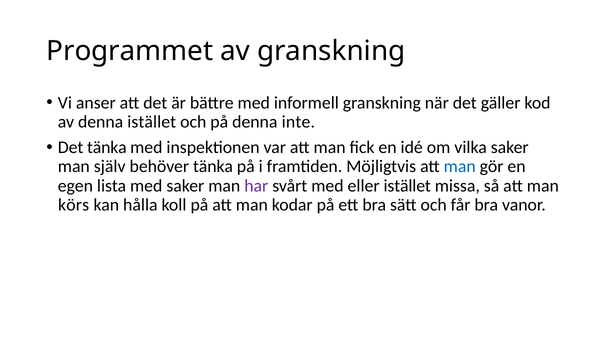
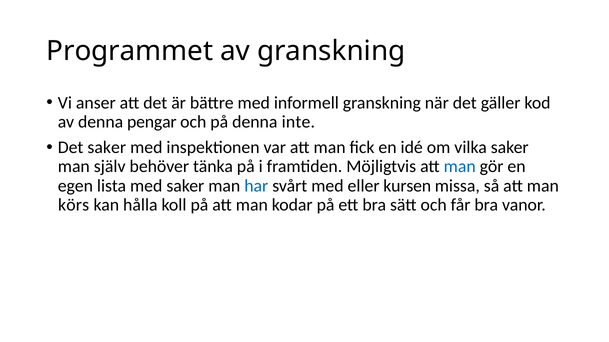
denna istället: istället -> pengar (152, 122)
Det tänka: tänka -> saker (107, 148)
har colour: purple -> blue (256, 186)
eller istället: istället -> kursen (407, 186)
